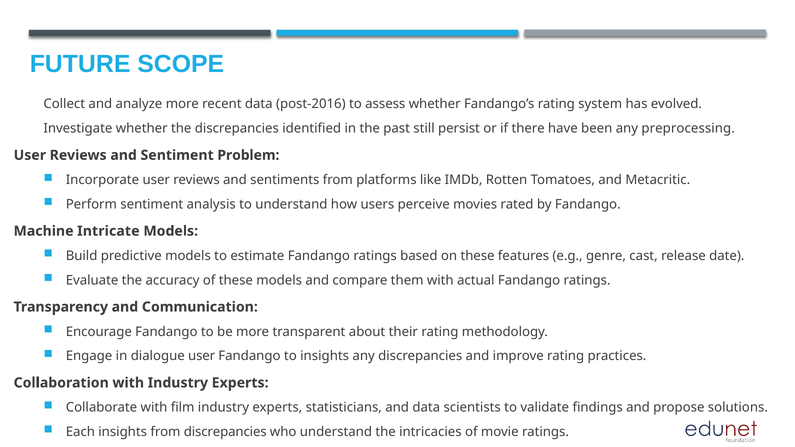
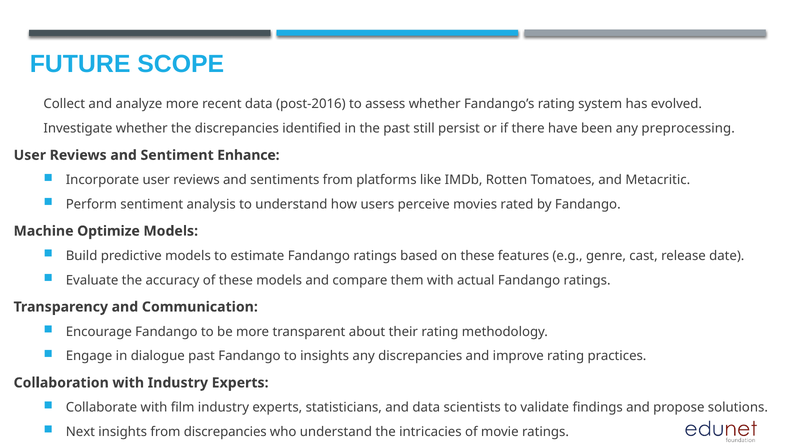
Problem: Problem -> Enhance (248, 155)
Intricate: Intricate -> Optimize (108, 231)
dialogue user: user -> past (202, 356)
Each: Each -> Next (80, 432)
